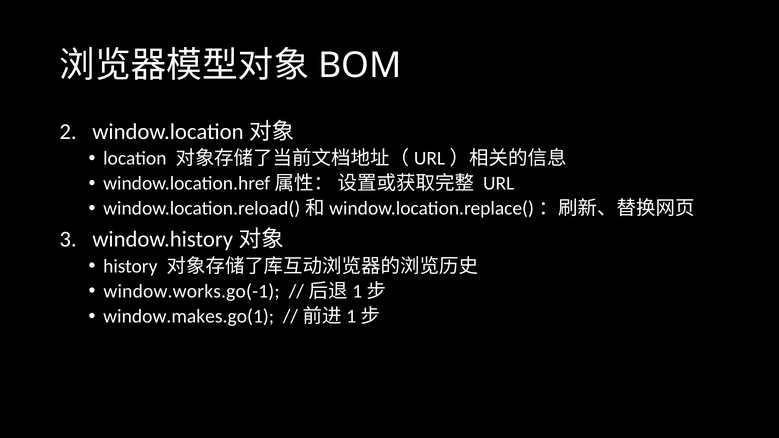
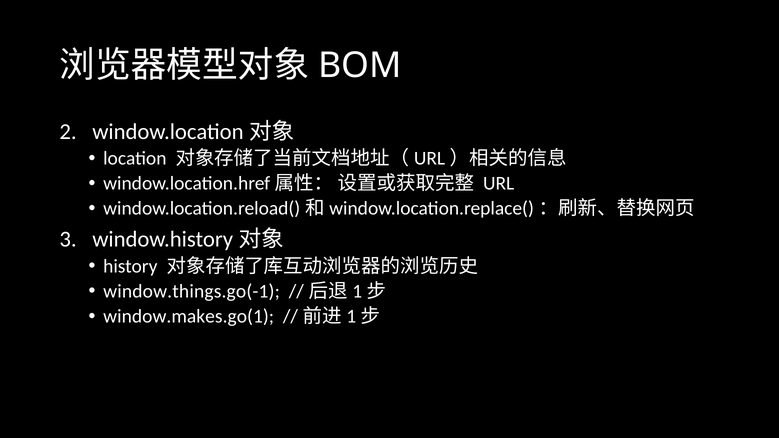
window.works.go(-1: window.works.go(-1 -> window.things.go(-1 (192, 291)
